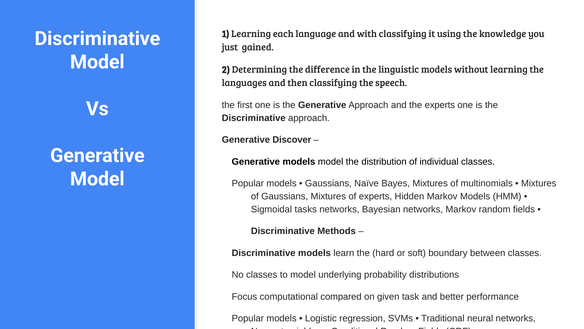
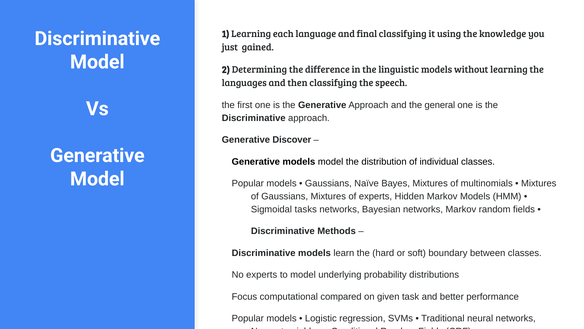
with: with -> final (367, 34)
the experts: experts -> general (440, 105)
No classes: classes -> experts (262, 274)
